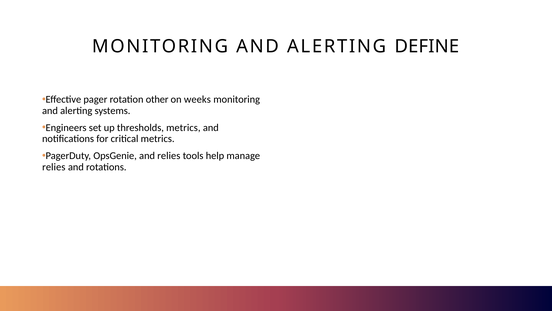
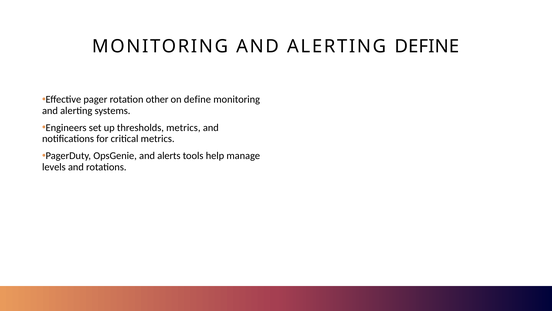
on weeks: weeks -> define (197, 99)
and relies: relies -> alerts (169, 156)
relies: relies -> levels (54, 167)
